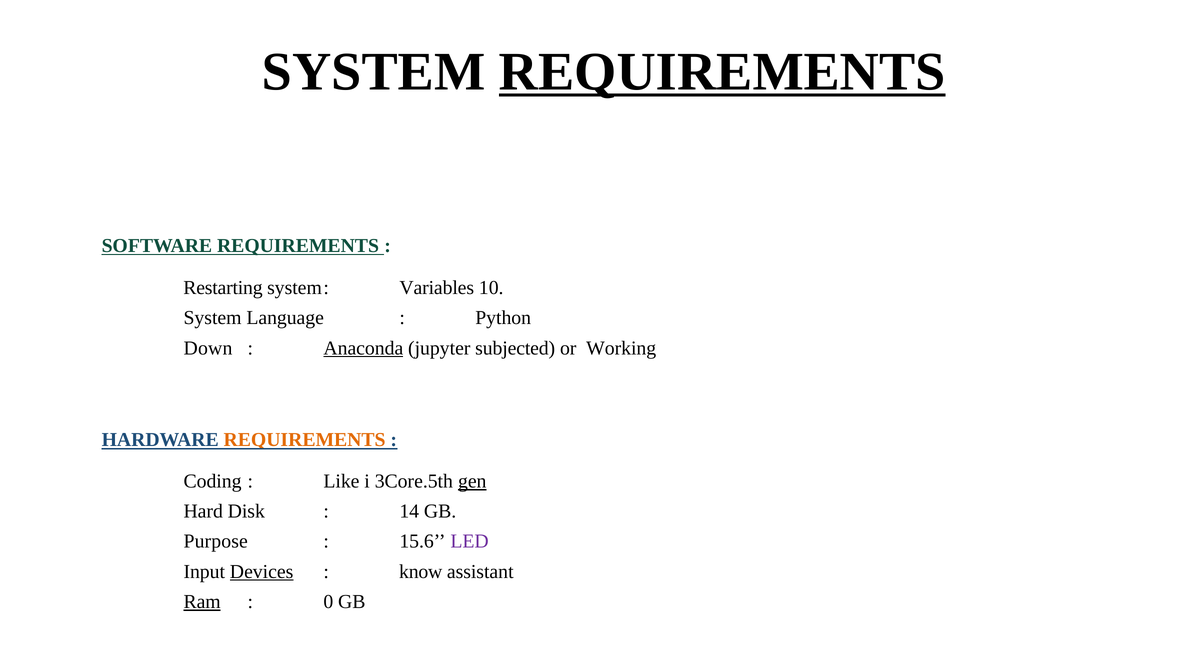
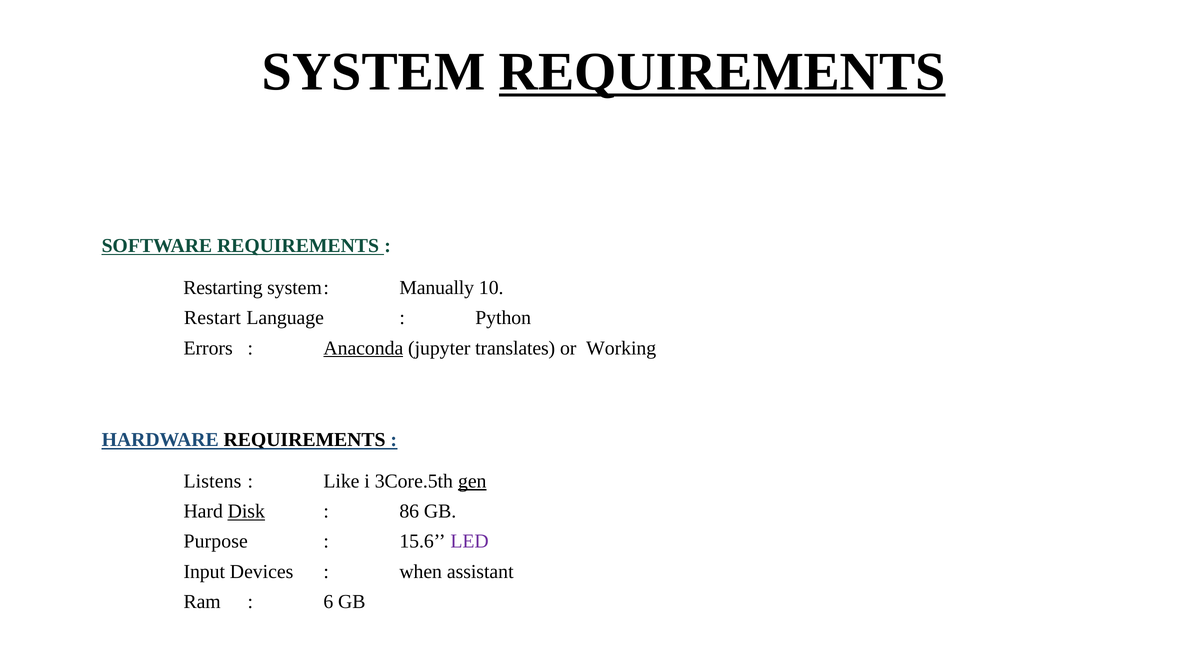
Variables: Variables -> Manually (437, 288)
System: System -> Restart (212, 318)
Down: Down -> Errors (208, 348)
subjected: subjected -> translates (515, 348)
REQUIREMENTS colour: orange -> black (305, 440)
Coding: Coding -> Listens (212, 481)
Disk underline: none -> present (246, 511)
14: 14 -> 86 (409, 511)
Devices underline: present -> none (262, 572)
know: know -> when (421, 572)
Ram underline: present -> none (202, 602)
0: 0 -> 6 (328, 602)
